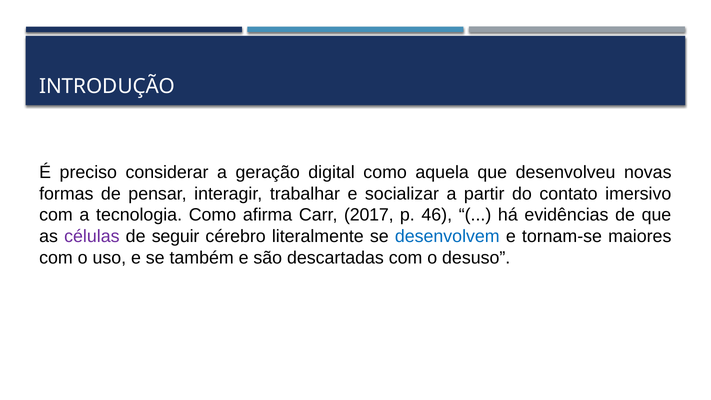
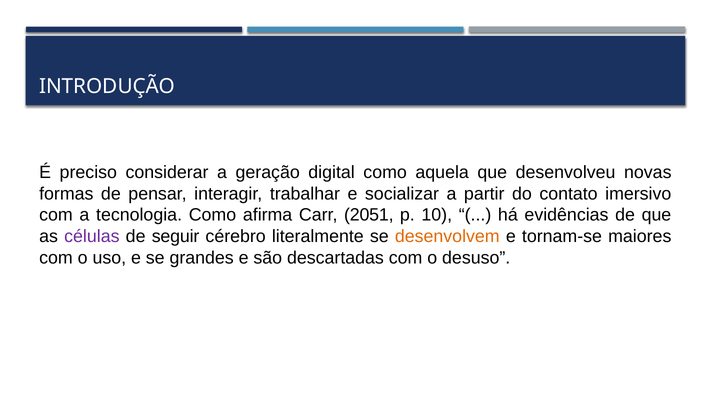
2017: 2017 -> 2051 (369, 215)
46: 46 -> 10 (437, 215)
desenvolvem colour: blue -> orange (447, 236)
também: também -> grandes (202, 258)
